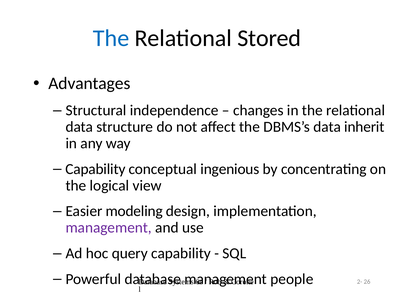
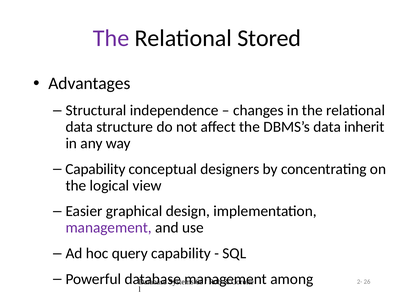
The colour: blue -> purple (111, 38)
ingenious: ingenious -> designers (230, 169)
modeling: modeling -> graphical (134, 211)
people: people -> among (292, 279)
